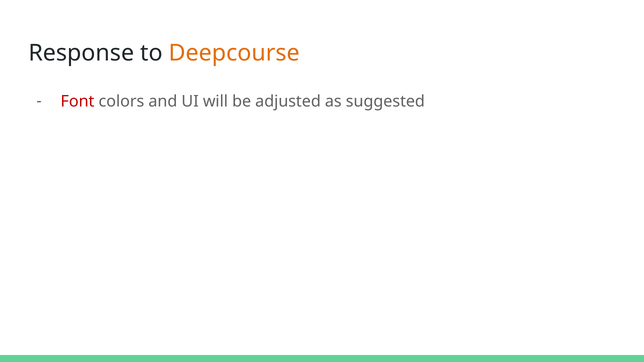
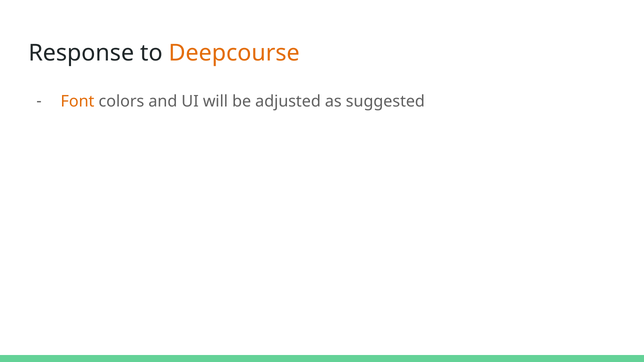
Font colour: red -> orange (77, 101)
